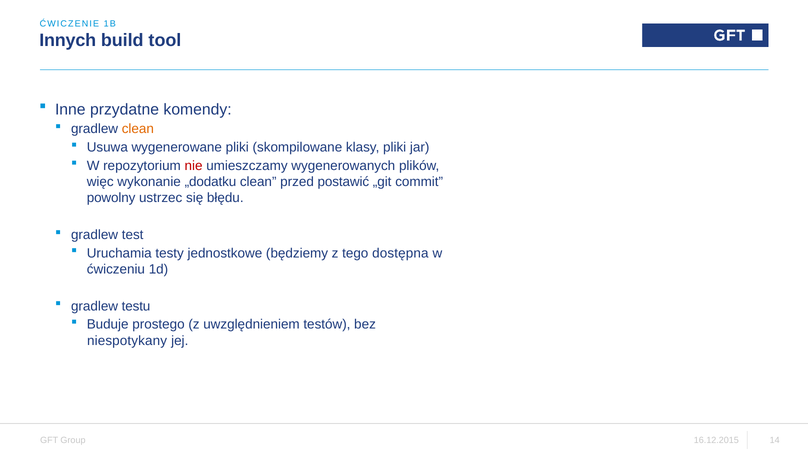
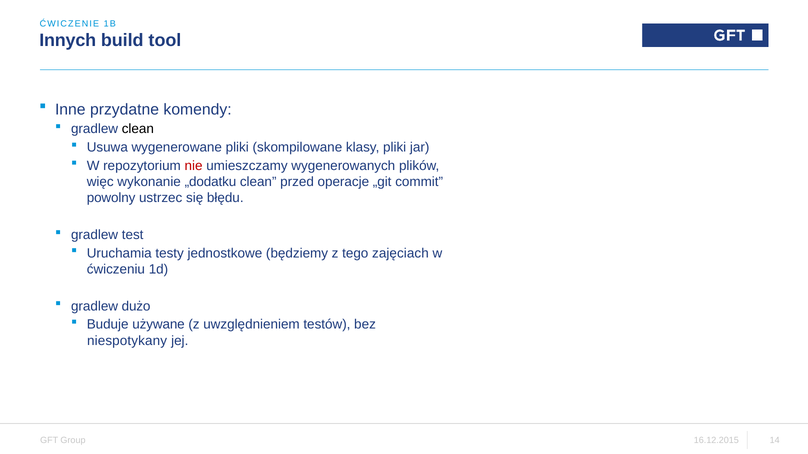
clean colour: orange -> black (138, 129)
postawić: postawić -> operacje (343, 182)
dostępna: dostępna -> zajęciach (400, 253)
testu: testu -> dużo (136, 306)
prostego: prostego -> używane (159, 325)
